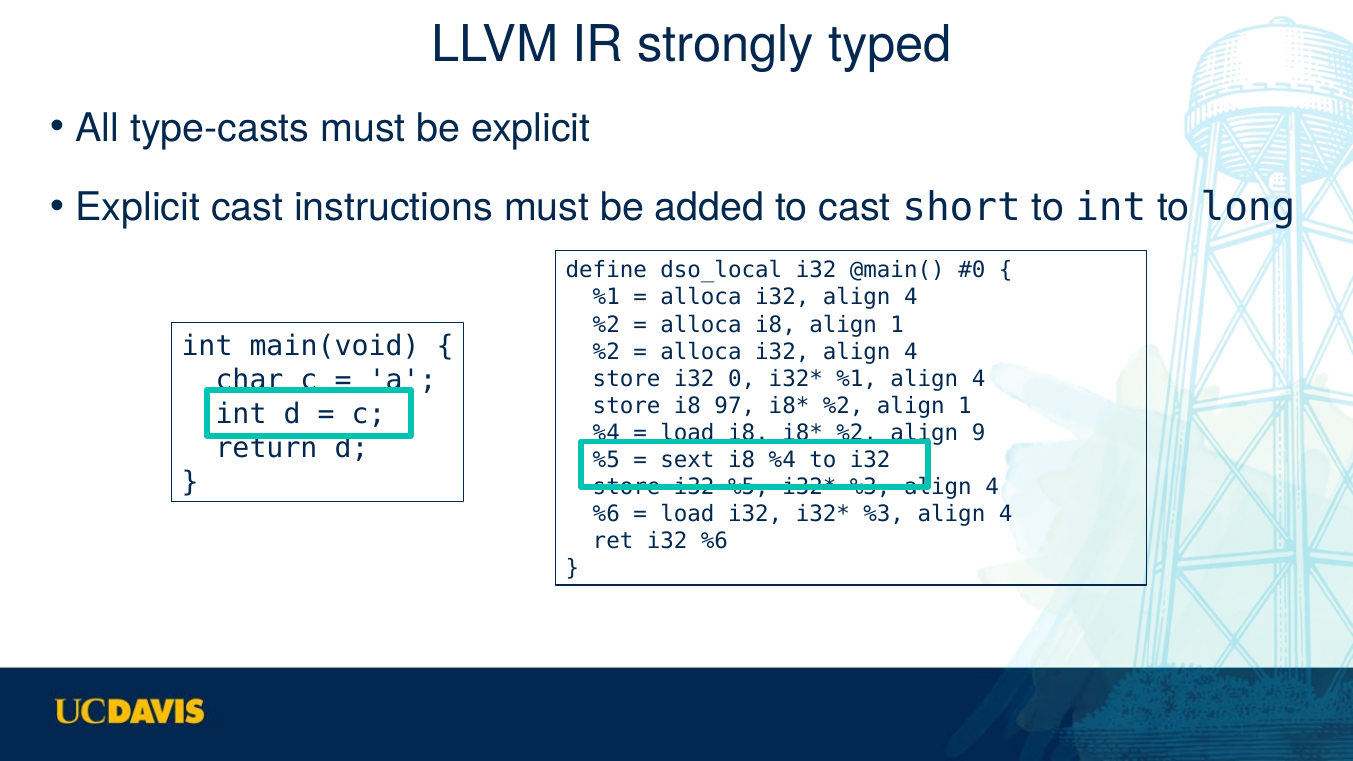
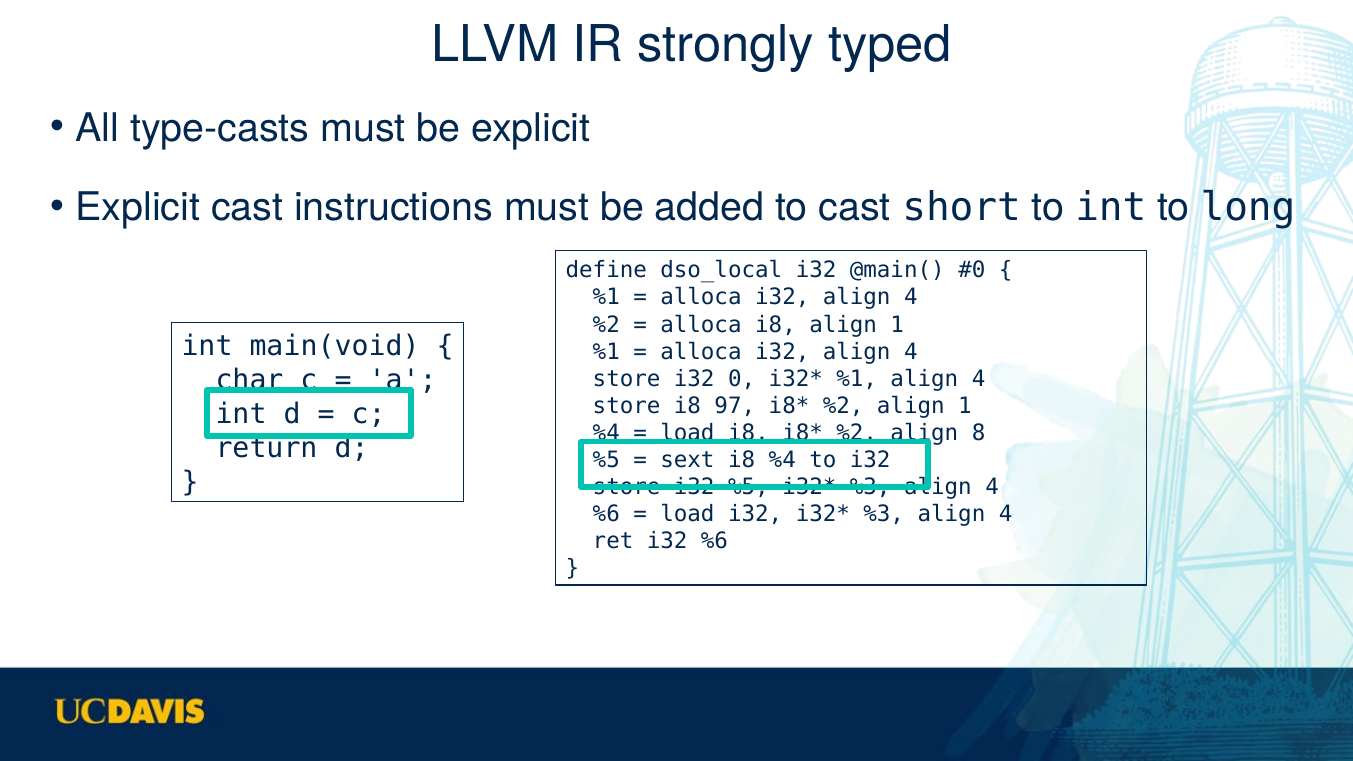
%2: %2 -> %1 (606, 352)
9: 9 -> 8 (979, 433)
